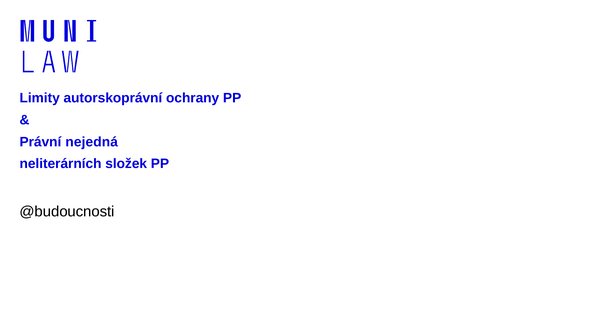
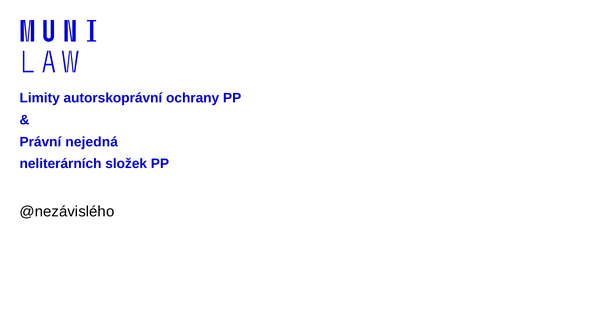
@budoucnosti: @budoucnosti -> @nezávislého (67, 212)
